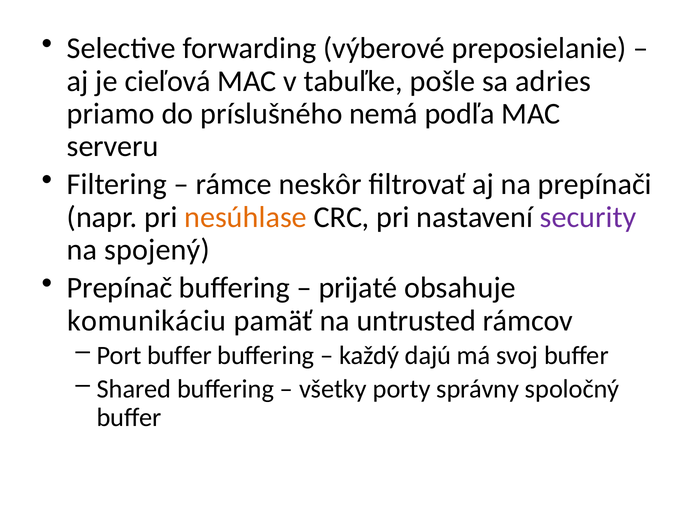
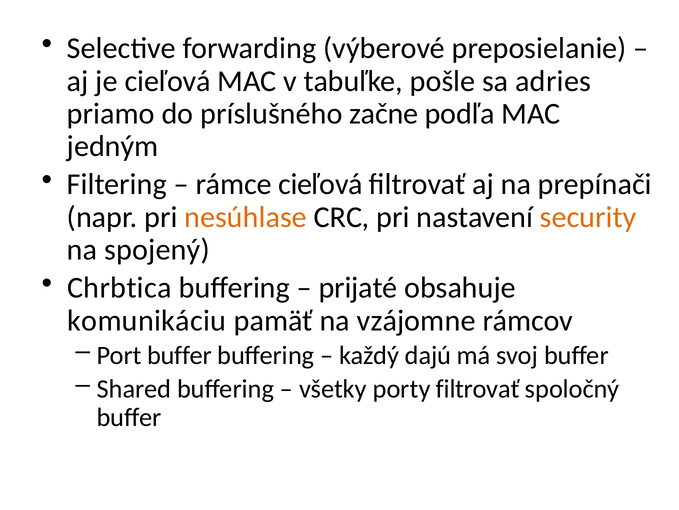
nemá: nemá -> začne (384, 114)
serveru: serveru -> jedným (113, 146)
rámce neskôr: neskôr -> cieľová (320, 184)
security colour: purple -> orange (588, 217)
Prepínač: Prepínač -> Chrbtica (119, 287)
untrusted: untrusted -> vzájomne (416, 320)
porty správny: správny -> filtrovať (478, 388)
